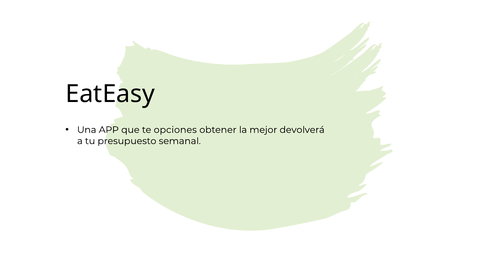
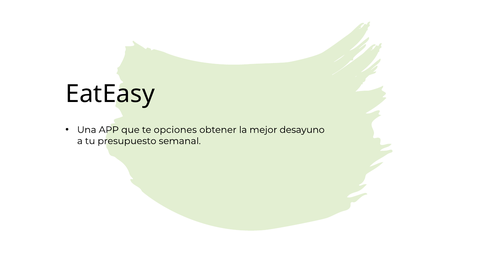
devolverá: devolverá -> desayuno (302, 130)
